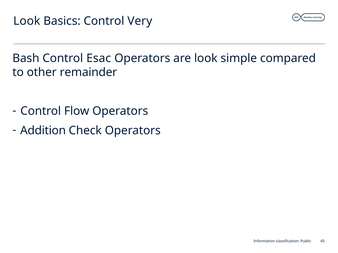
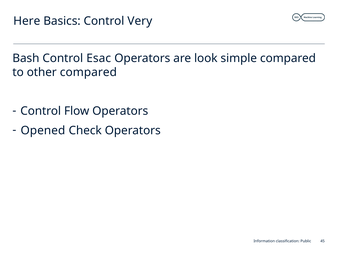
Look: Look -> Here (27, 21)
other remainder: remainder -> compared (88, 73)
Addition: Addition -> Opened (43, 131)
